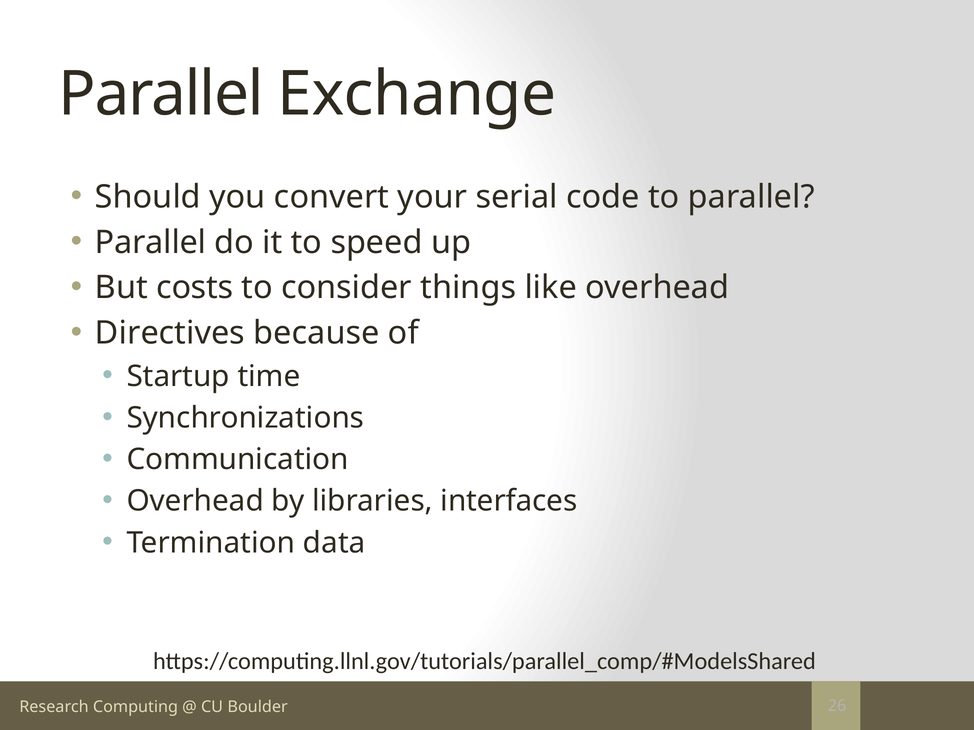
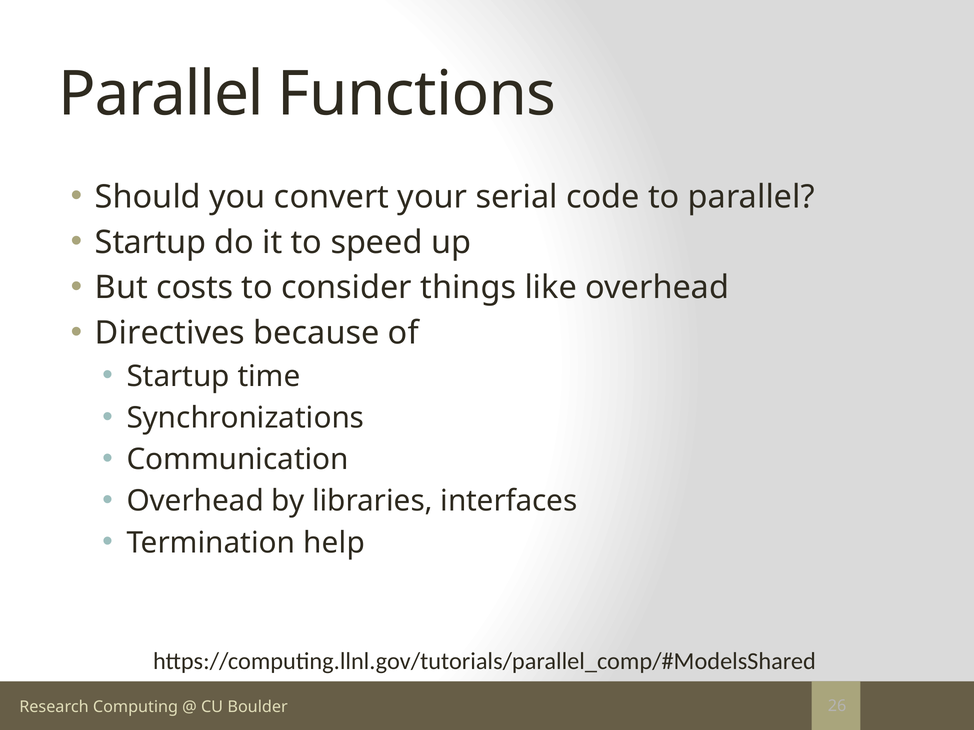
Exchange: Exchange -> Functions (417, 94)
Parallel: Parallel -> Startup (151, 243)
data: data -> help (334, 543)
